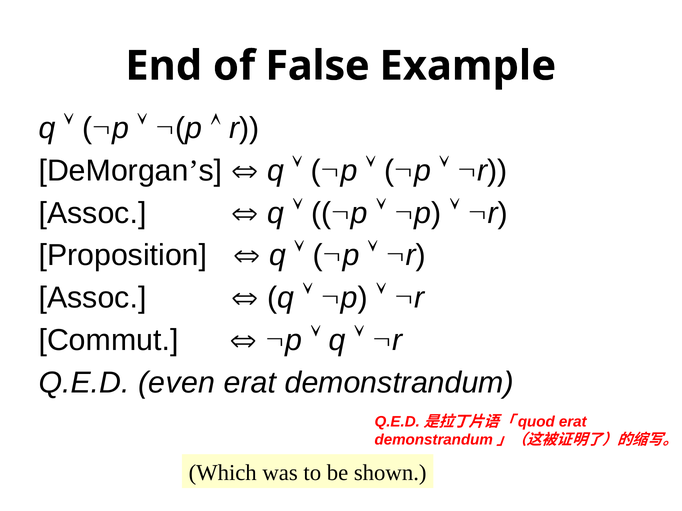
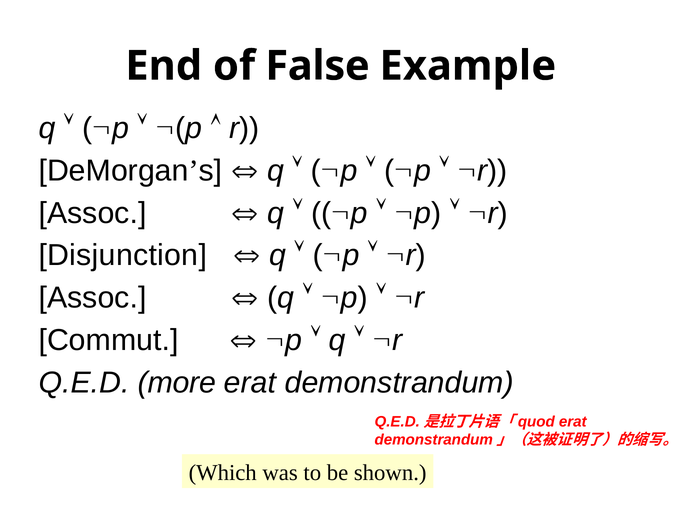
Proposition: Proposition -> Disjunction (123, 256)
even: even -> more (177, 383)
